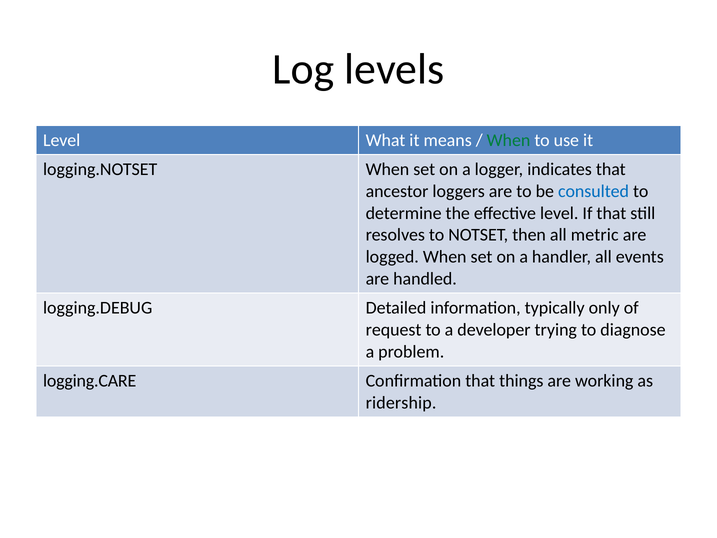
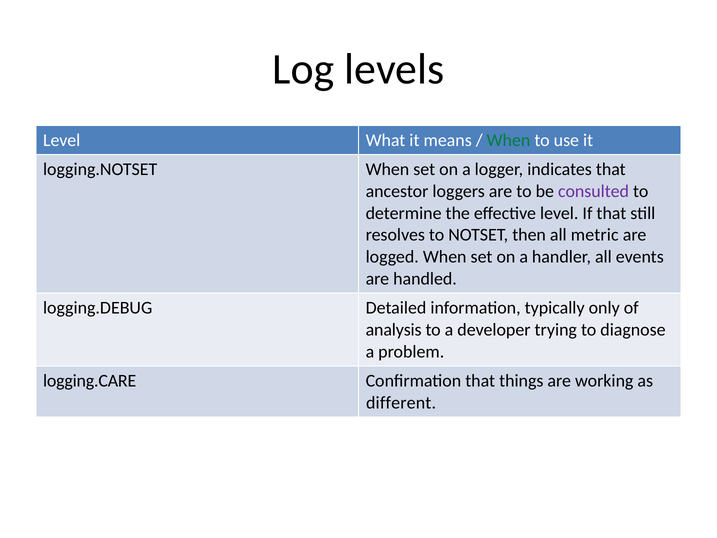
consulted colour: blue -> purple (594, 191)
request: request -> analysis (394, 330)
ridership: ridership -> different (401, 402)
